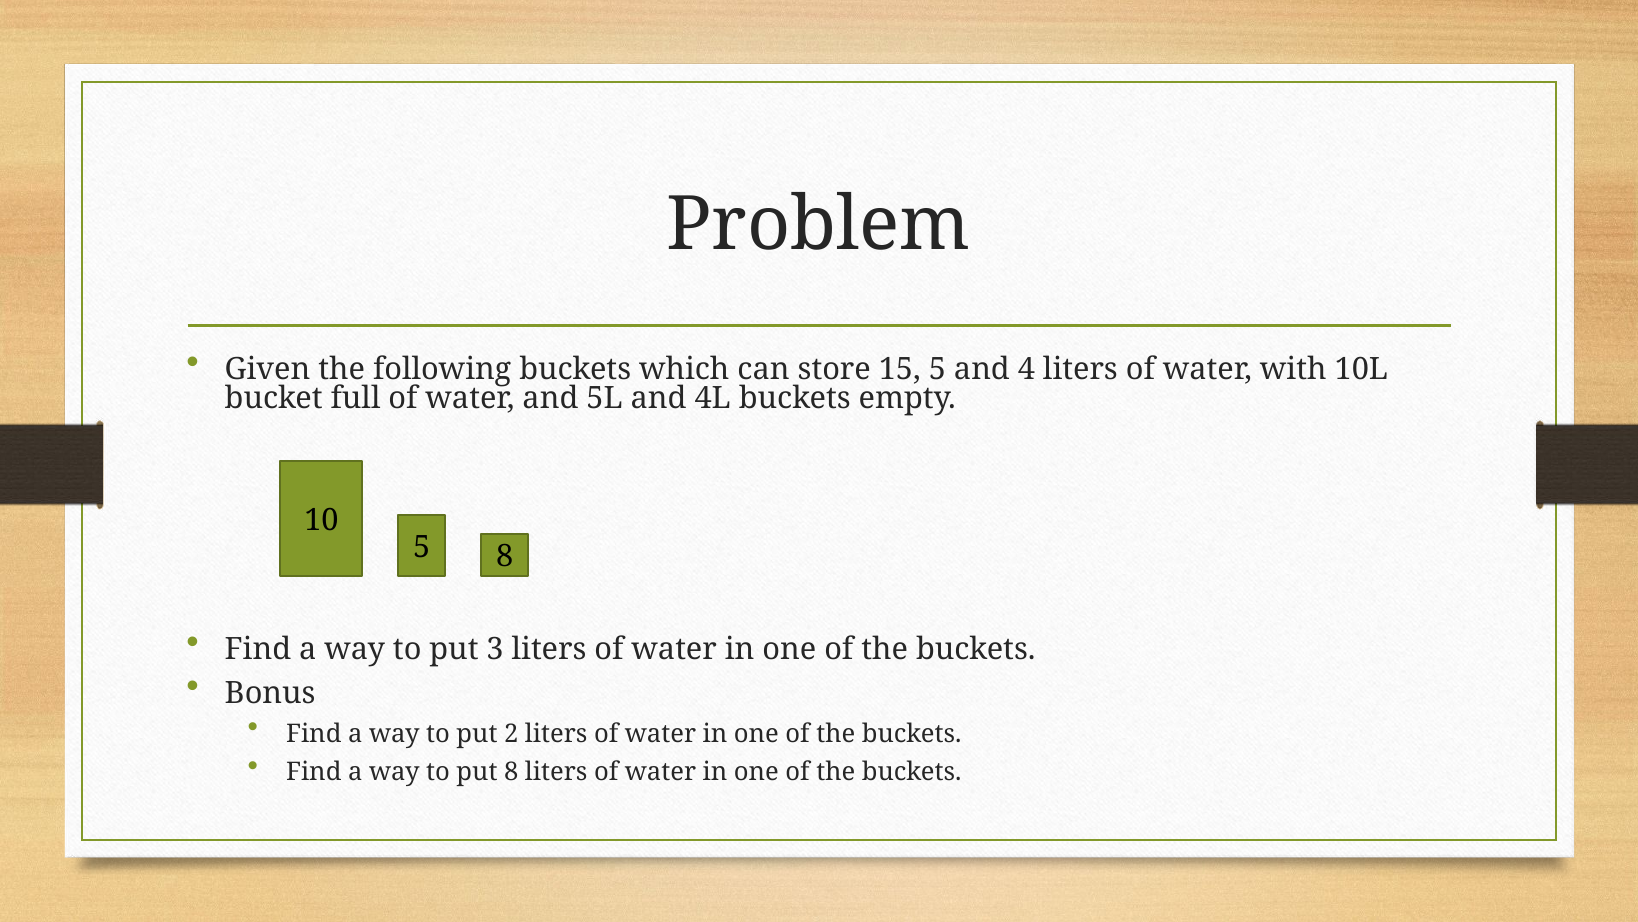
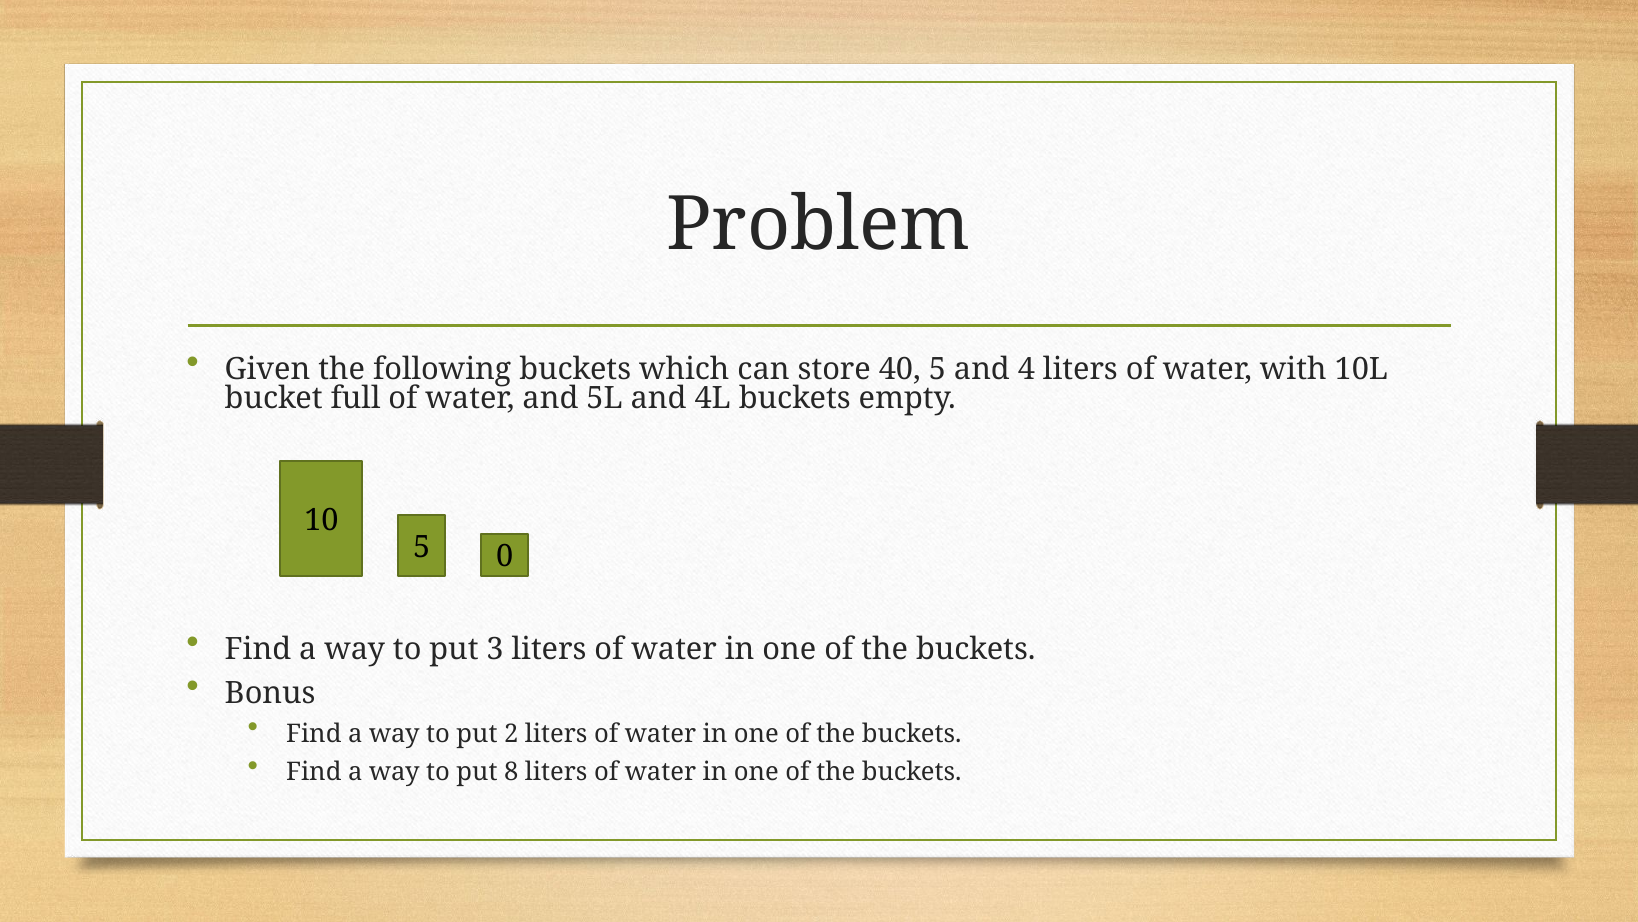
15: 15 -> 40 (900, 369)
5 8: 8 -> 0 (505, 556)
